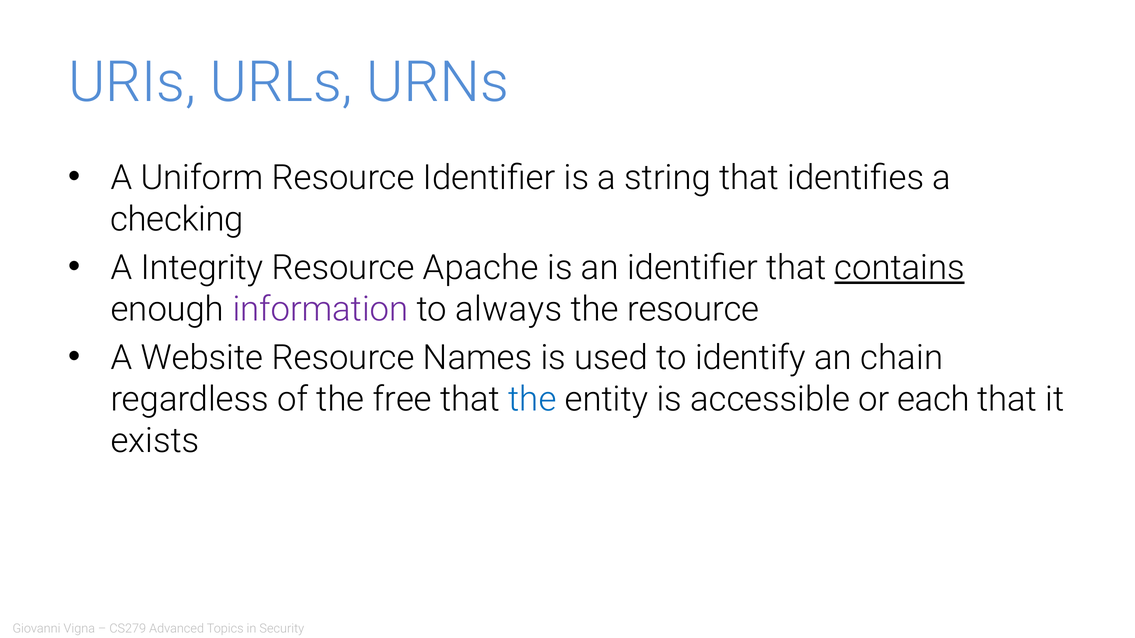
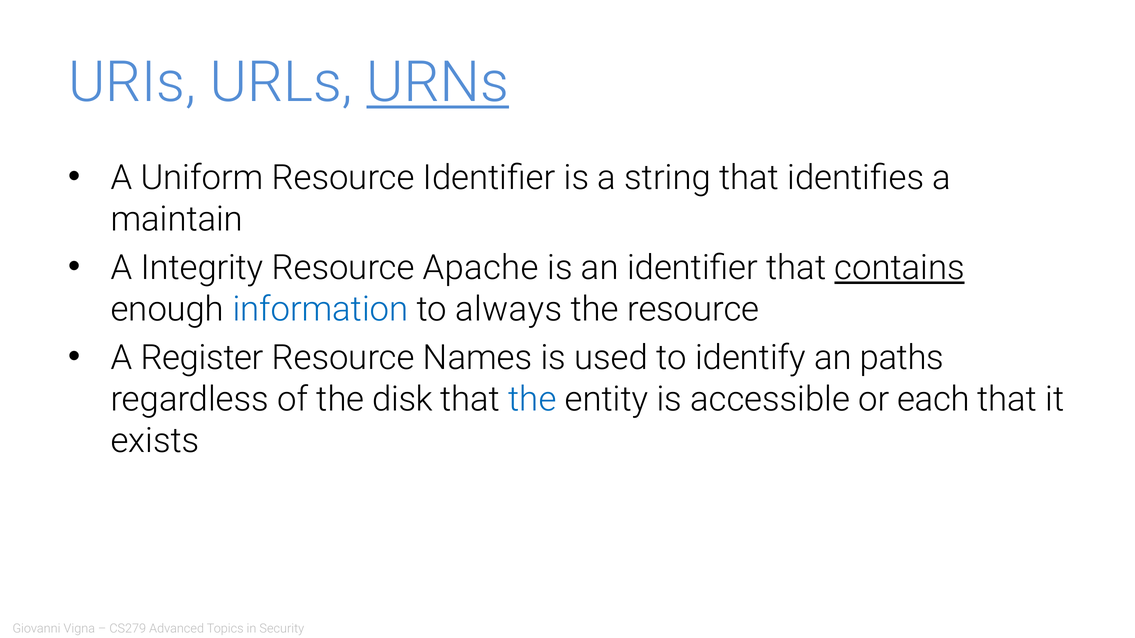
URNs underline: none -> present (438, 83)
checking: checking -> maintain (177, 219)
information colour: purple -> blue (320, 310)
Website: Website -> Register (202, 358)
chain: chain -> paths (902, 358)
free: free -> disk (403, 400)
